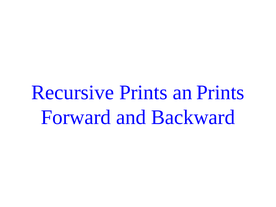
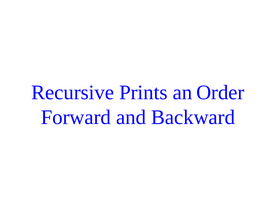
an Prints: Prints -> Order (220, 93)
